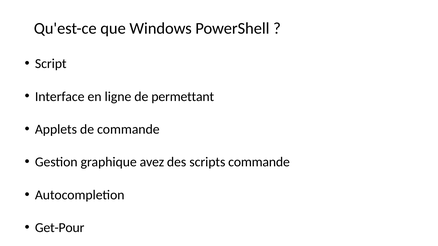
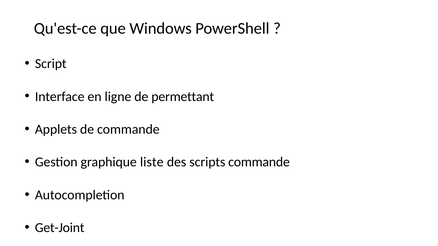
avez: avez -> liste (152, 162)
Get-Pour: Get-Pour -> Get-Joint (60, 228)
